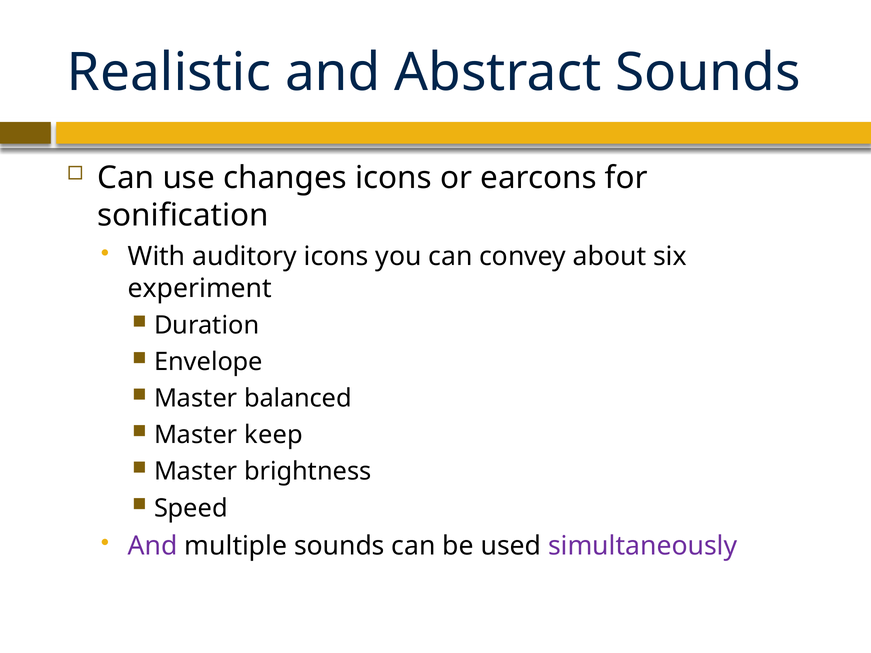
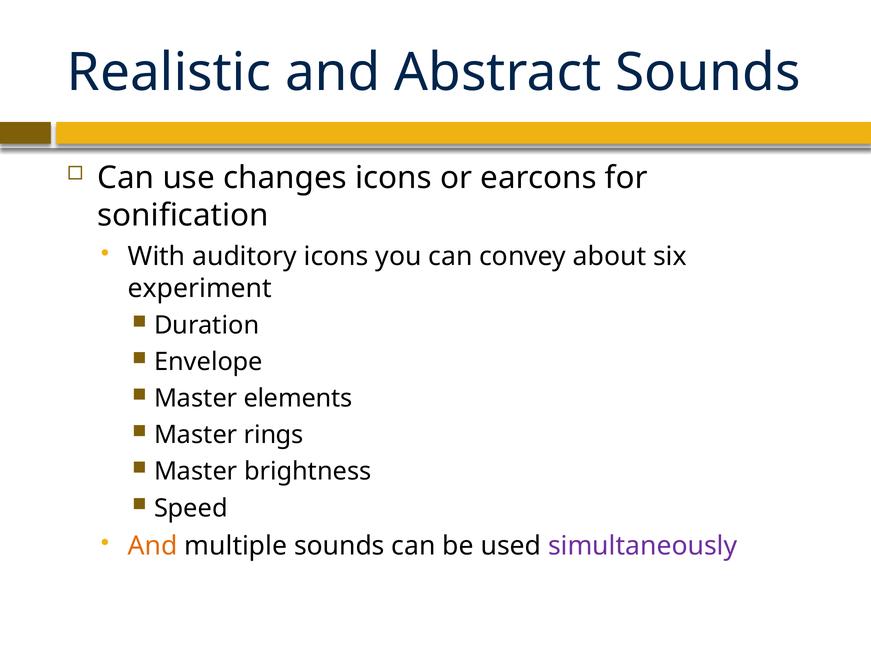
balanced: balanced -> elements (298, 399)
keep: keep -> rings (274, 435)
And colour: purple -> orange (153, 546)
